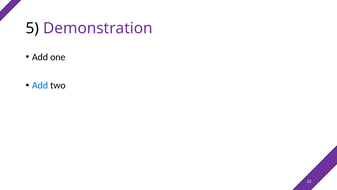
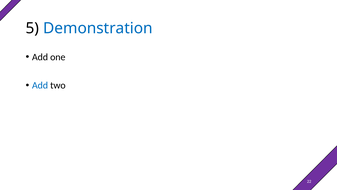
Demonstration colour: purple -> blue (98, 28)
